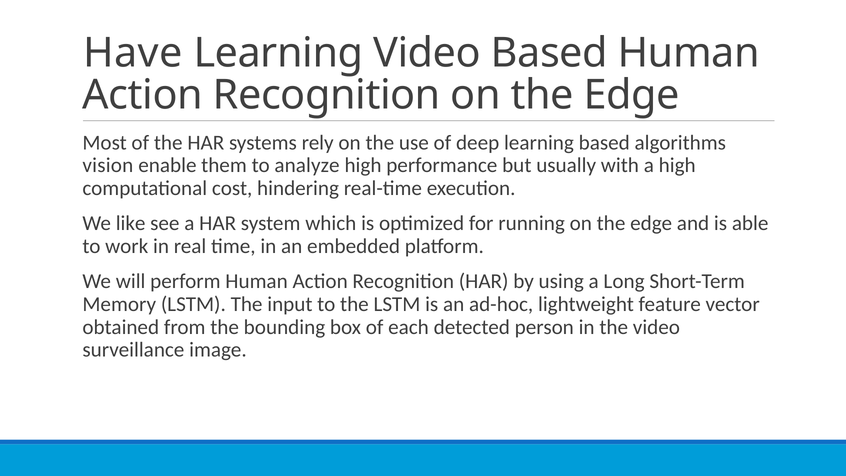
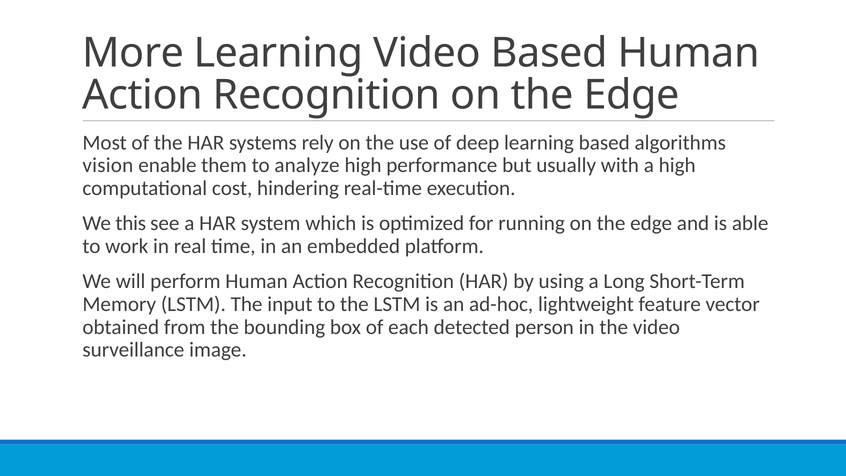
Have: Have -> More (133, 53)
like: like -> this (131, 223)
